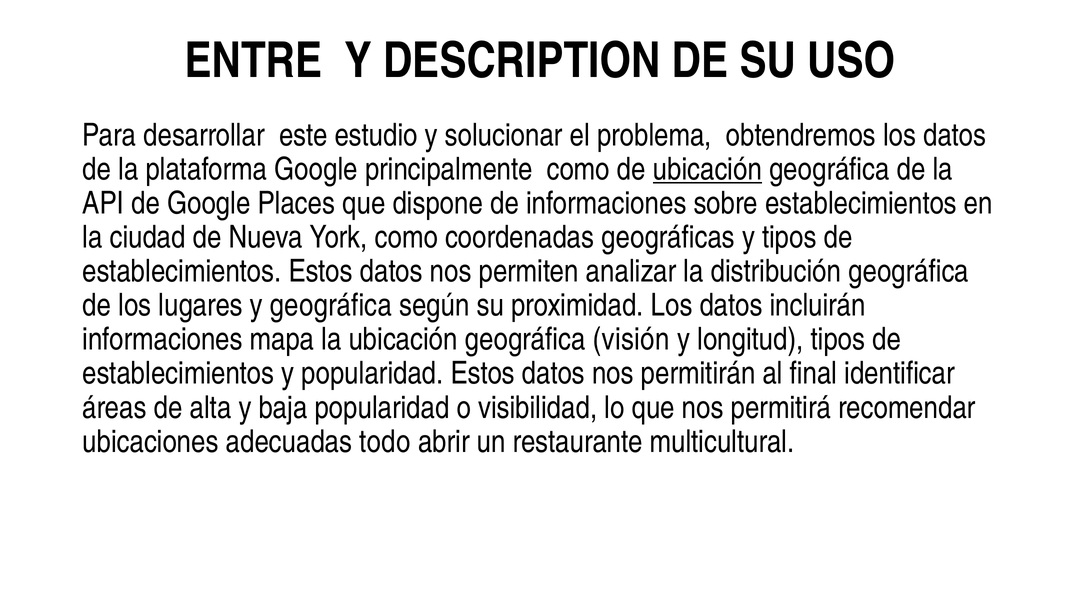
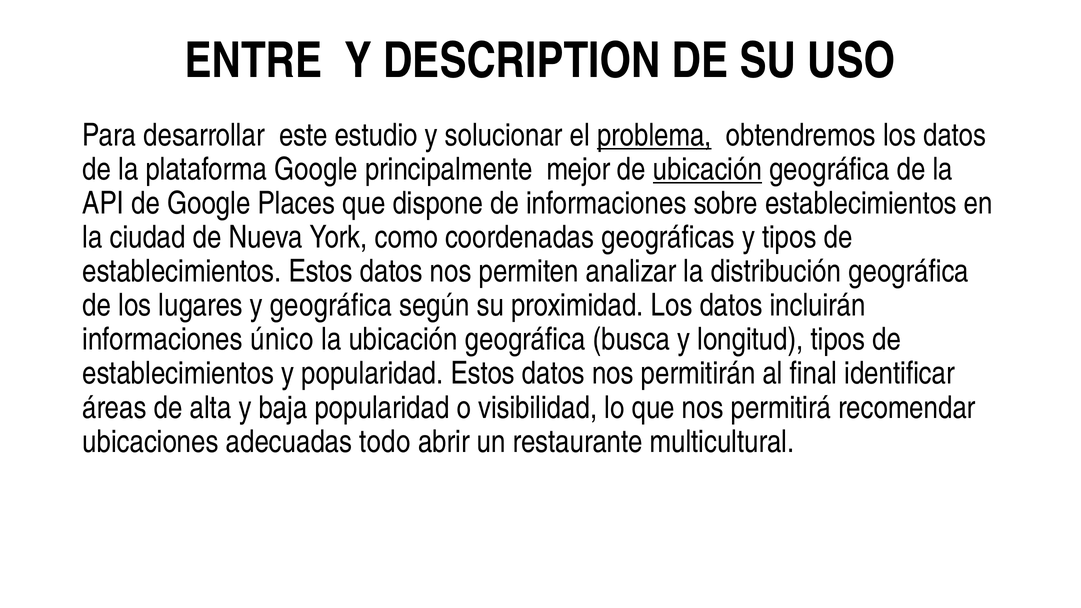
problema underline: none -> present (654, 135)
principalmente como: como -> mejor (578, 169)
mapa: mapa -> único (282, 340)
visión: visión -> busca (631, 340)
